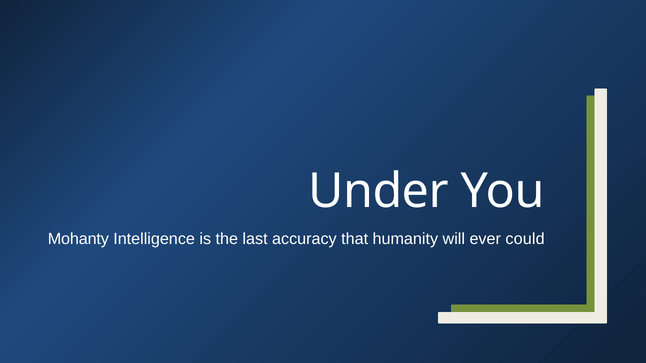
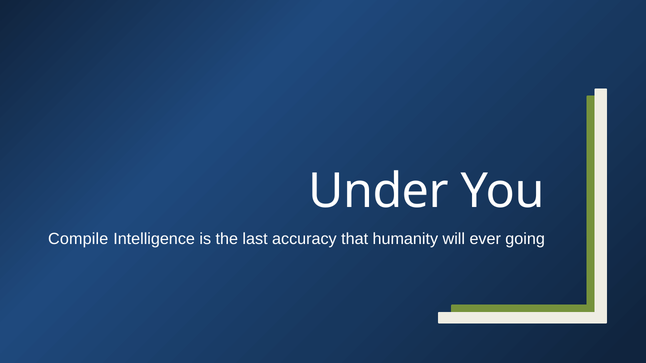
Mohanty: Mohanty -> Compile (78, 239)
could: could -> going (525, 239)
